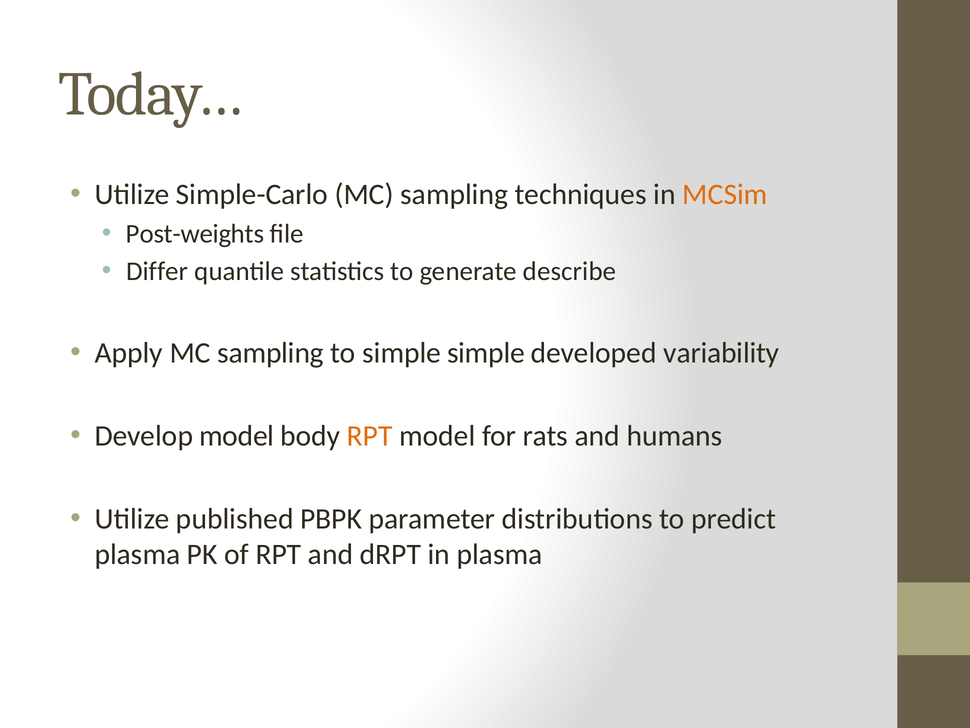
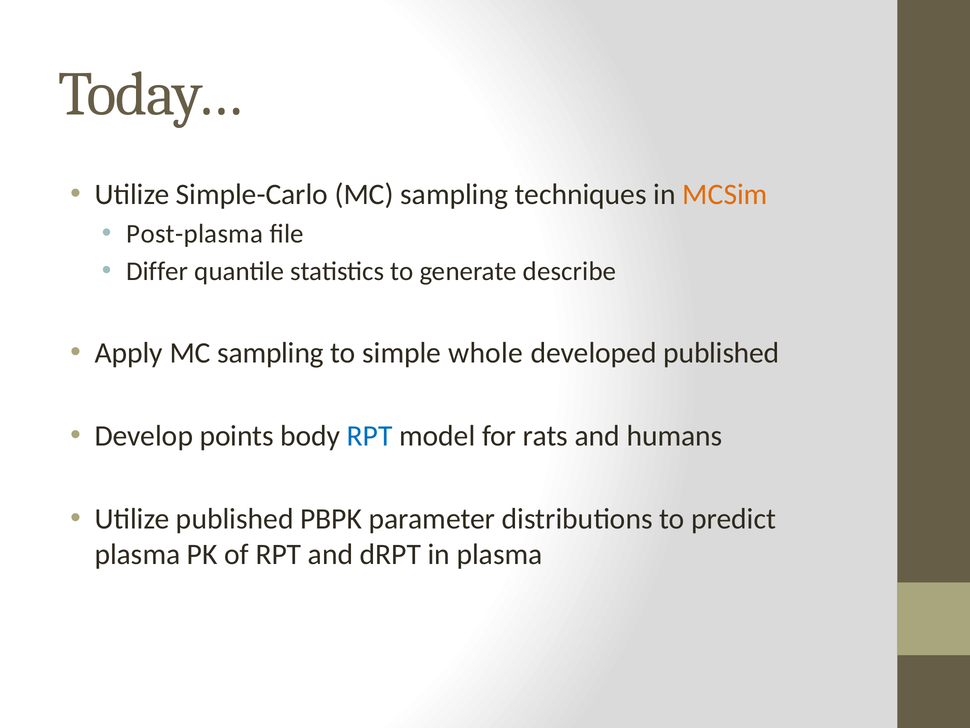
Post-weights: Post-weights -> Post-plasma (195, 234)
simple simple: simple -> whole (486, 353)
developed variability: variability -> published (721, 353)
Develop model: model -> points (237, 436)
RPT colour: orange -> blue (370, 436)
